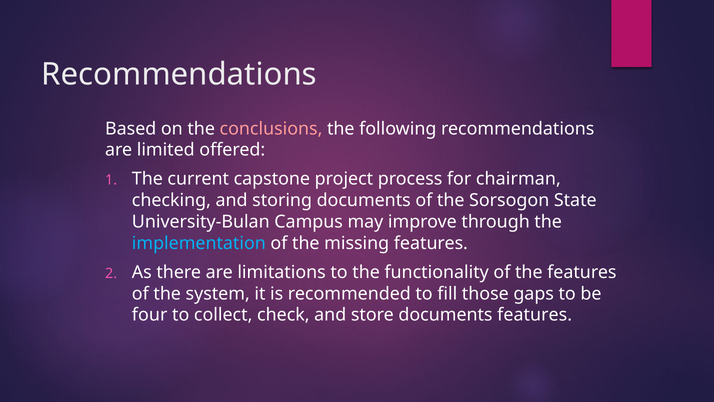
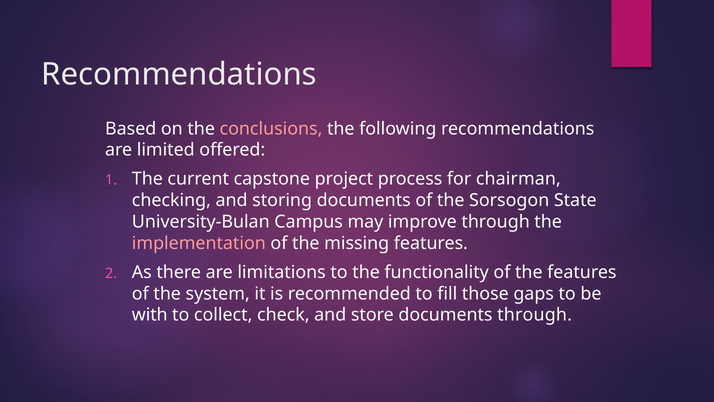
implementation colour: light blue -> pink (199, 243)
four: four -> with (150, 315)
documents features: features -> through (535, 315)
